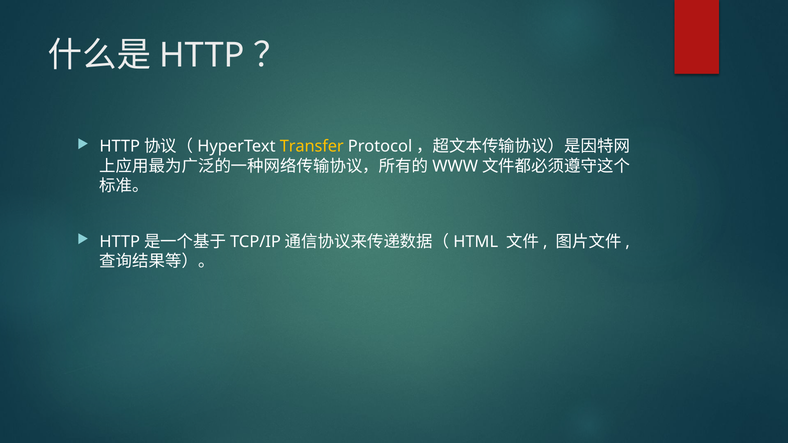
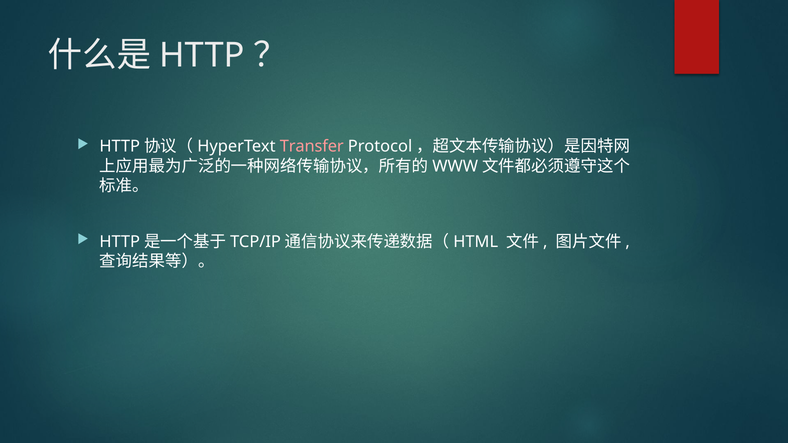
Transfer colour: yellow -> pink (312, 147)
